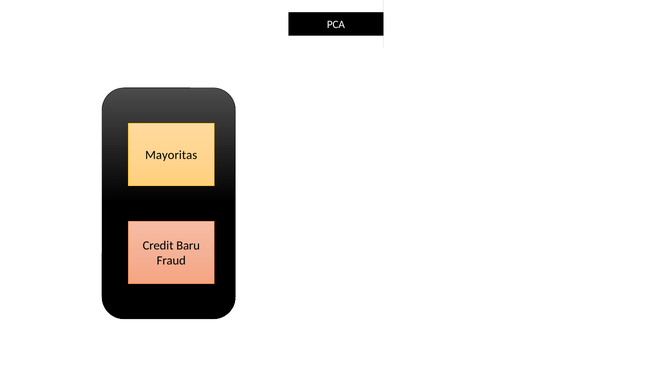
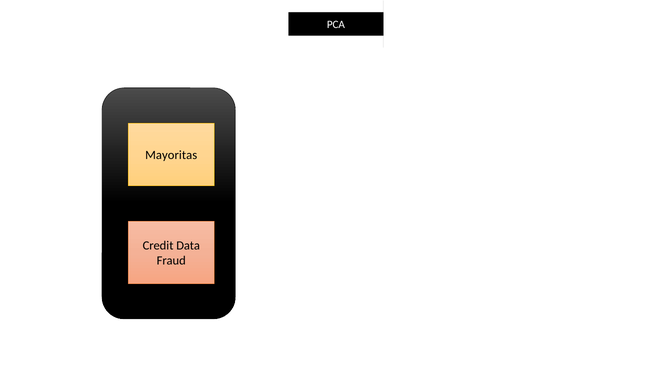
Baru: Baru -> Data (188, 246)
